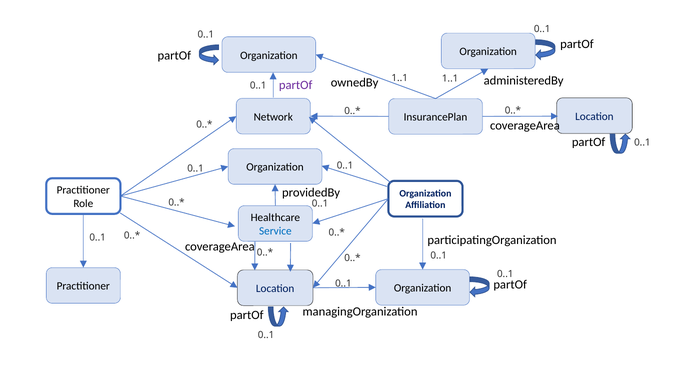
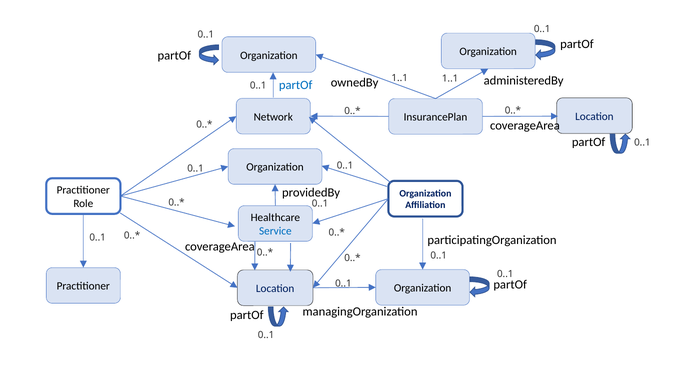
partOf colour: purple -> blue (296, 85)
